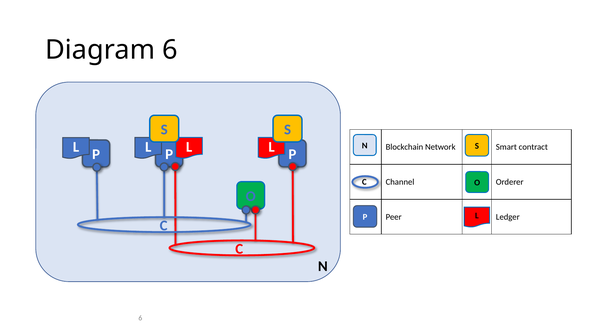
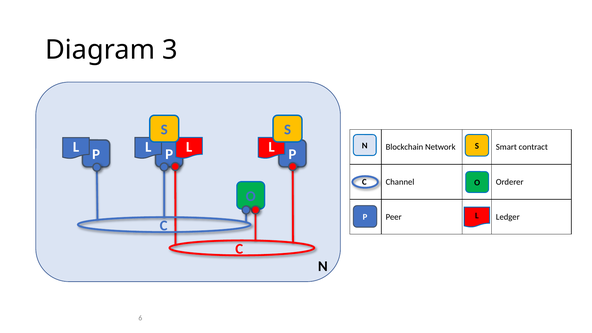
Diagram 6: 6 -> 3 (170, 50)
